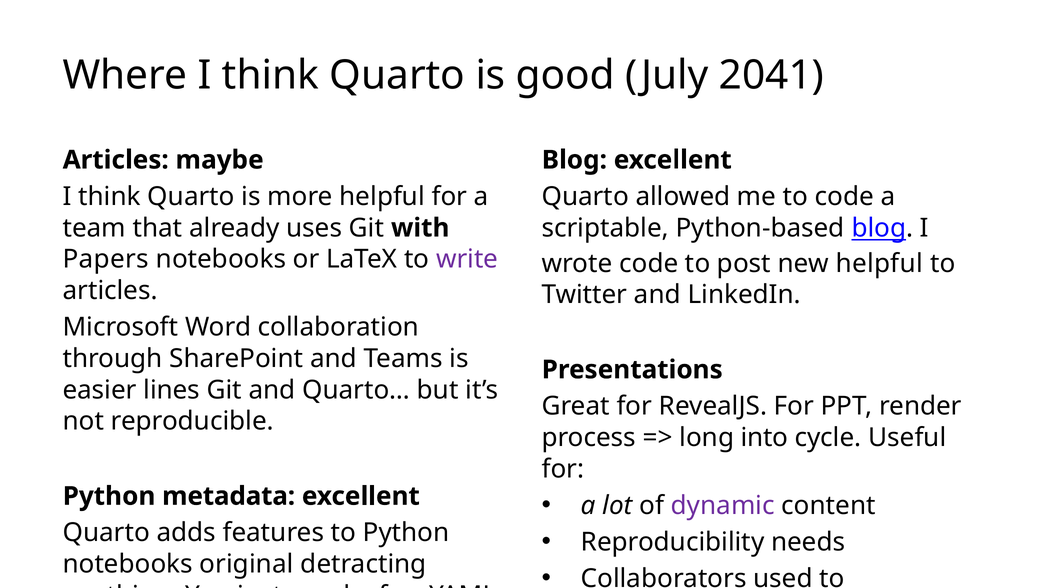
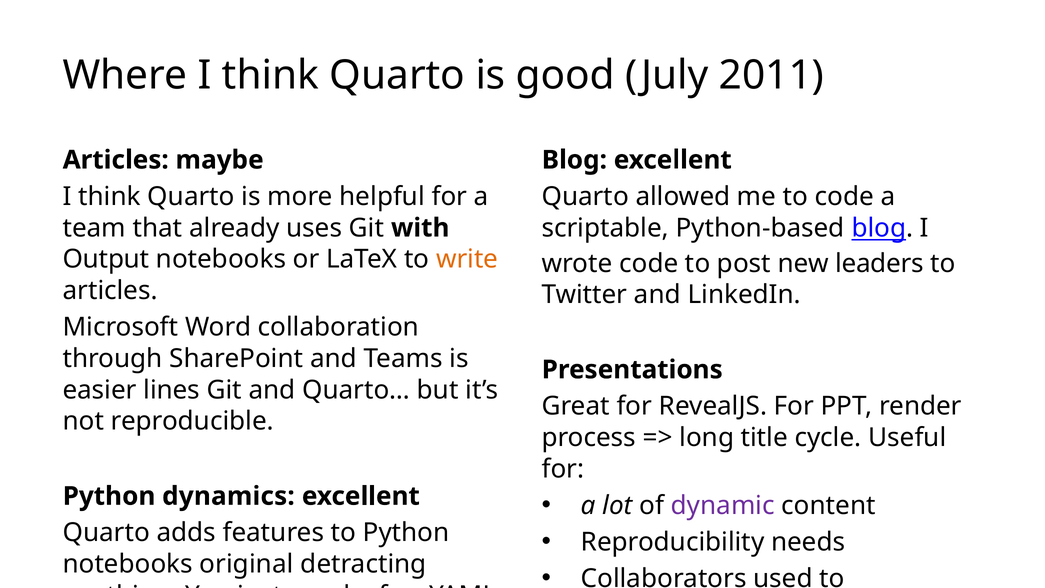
2041: 2041 -> 2011 (772, 75)
Papers: Papers -> Output (106, 259)
write colour: purple -> orange (467, 259)
new helpful: helpful -> leaders (879, 263)
into: into -> title (764, 438)
metadata: metadata -> dynamics (228, 496)
